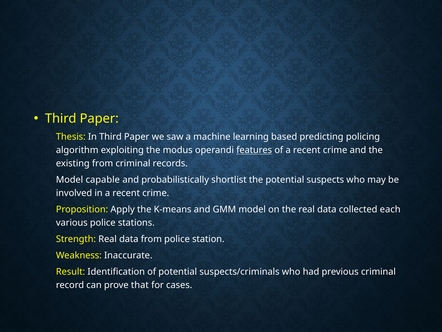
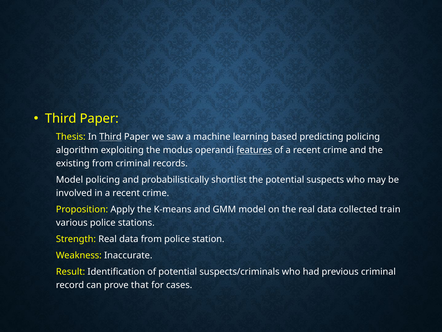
Third underline: none -> present (110, 137)
Model capable: capable -> policing (103, 180)
each: each -> train (390, 209)
